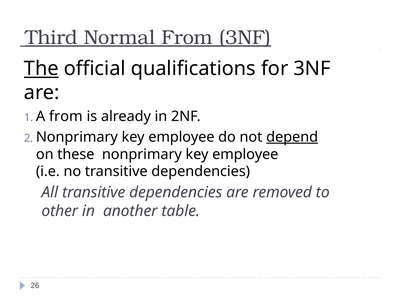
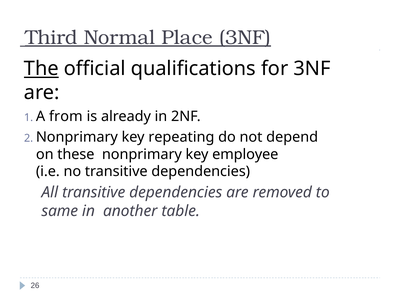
Normal From: From -> Place (187, 37)
employee: employee -> repeating (181, 137)
depend underline: present -> none (292, 137)
other: other -> same (60, 211)
